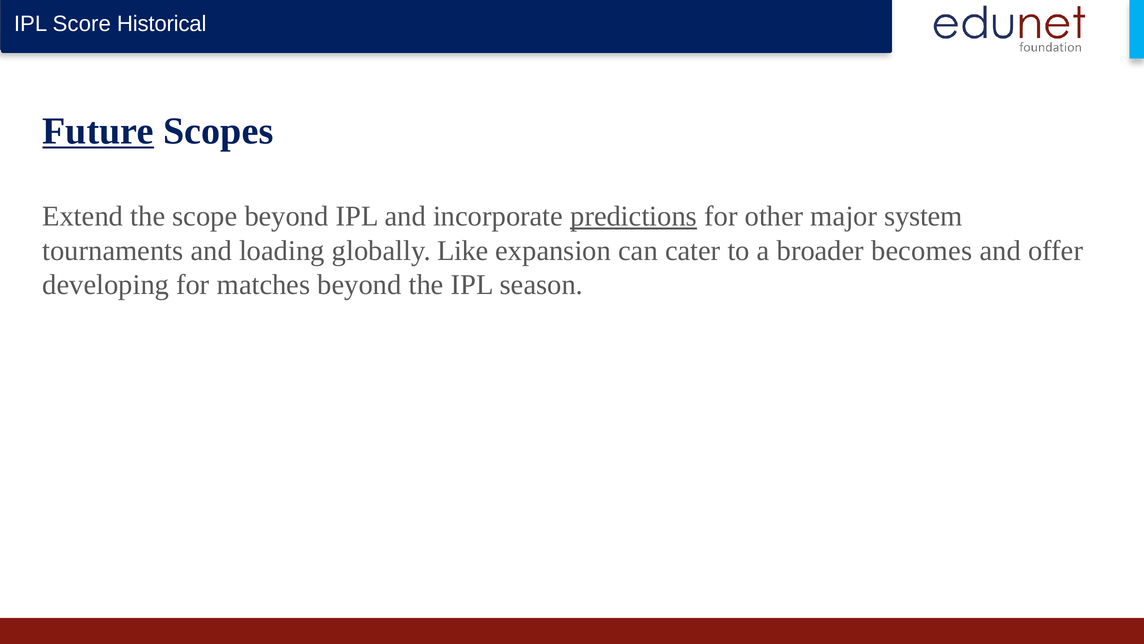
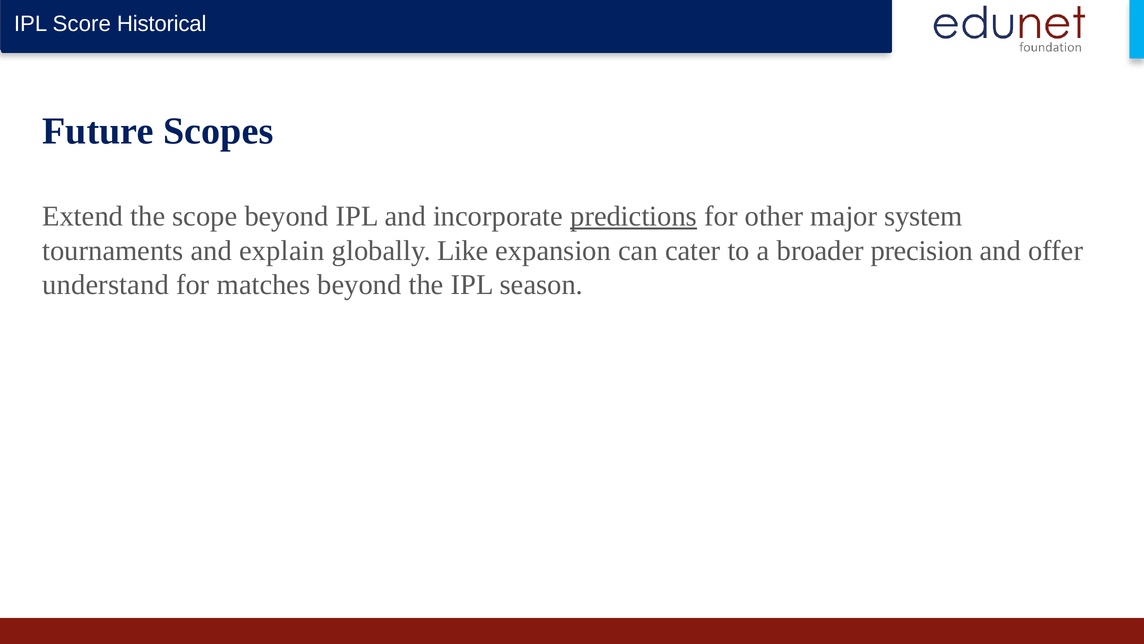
Future underline: present -> none (98, 131)
loading: loading -> explain (282, 250)
becomes: becomes -> precision (922, 250)
developing: developing -> understand (106, 285)
